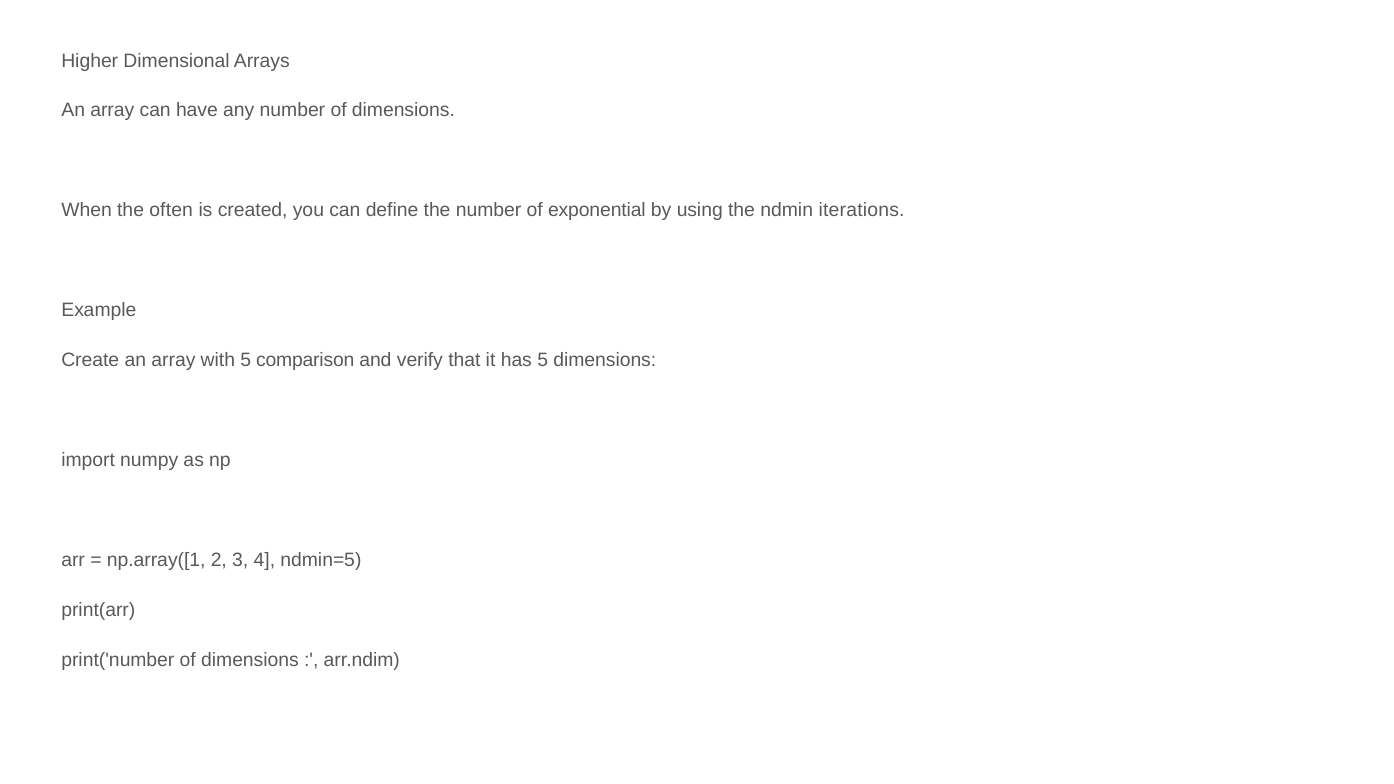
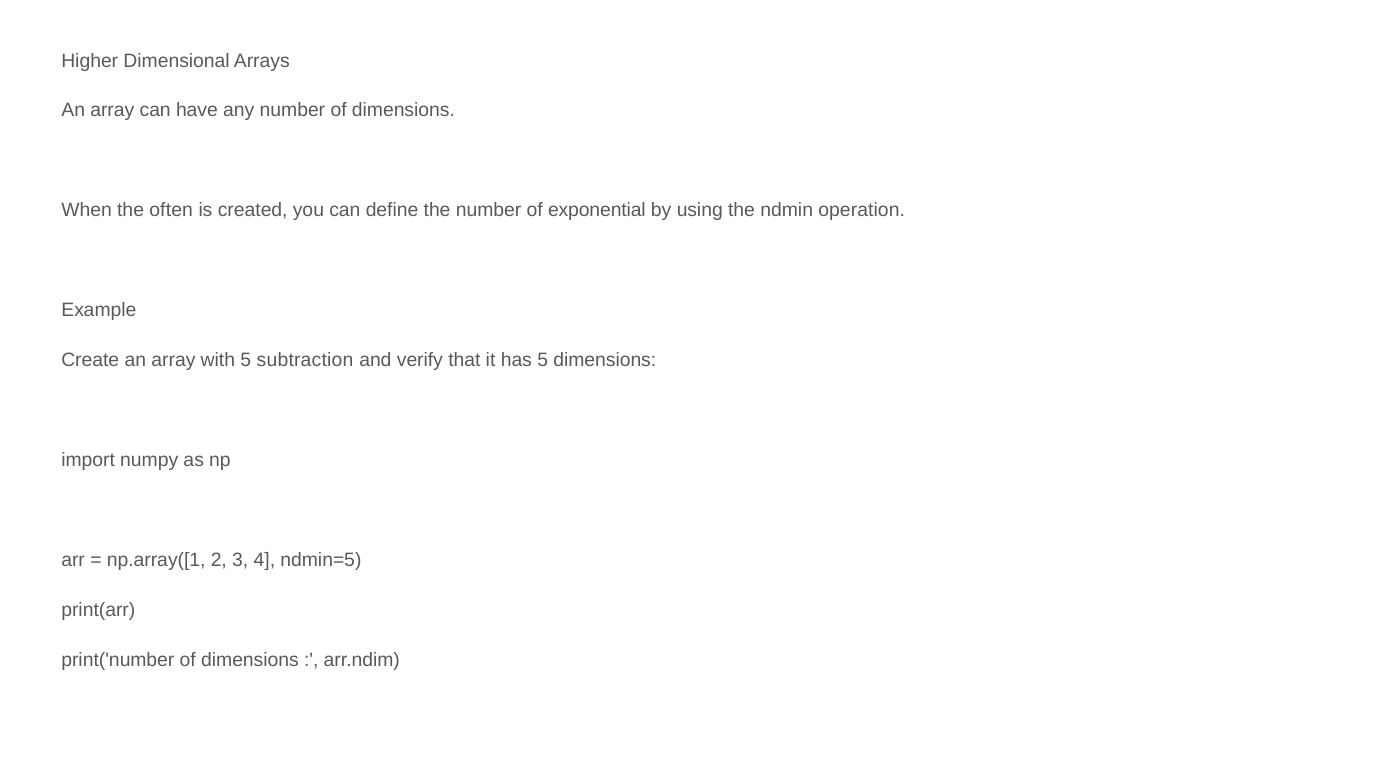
iterations: iterations -> operation (862, 211)
comparison: comparison -> subtraction (305, 360)
